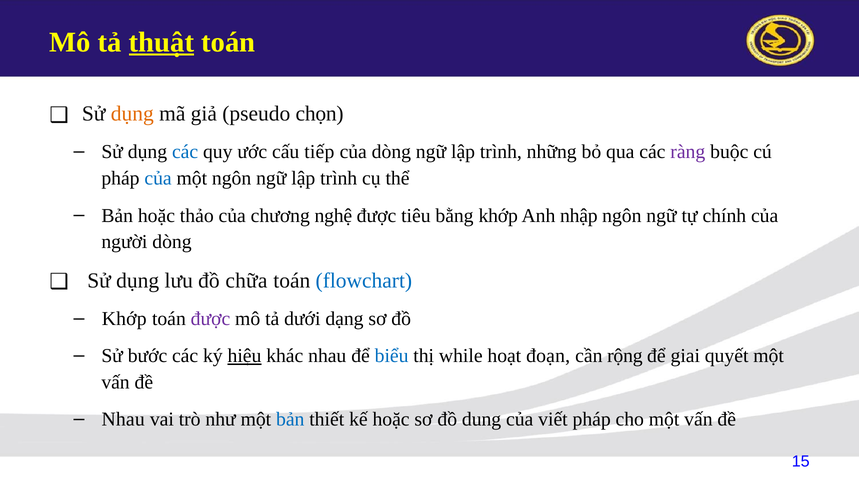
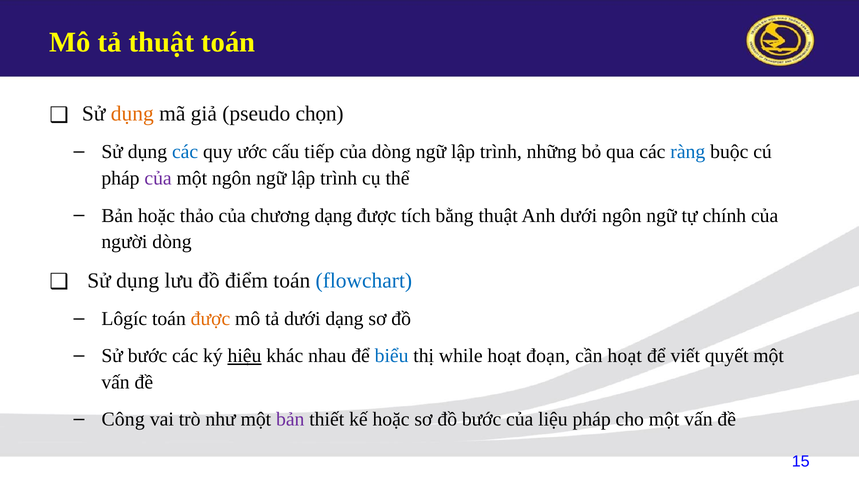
thuật underline: present -> none (161, 42)
ràng colour: purple -> blue (688, 152)
của colour: blue -> purple (158, 178)
chương nghệ: nghệ -> dạng (333, 216)
tiêu: tiêu -> tích (416, 216)
bằng khớp: khớp -> thuật (498, 216)
Anh nhập: nhập -> dưới (579, 216)
chữa: chữa -> điểm (247, 281)
Khớp: Khớp -> Lôgíc (124, 319)
được colour: purple -> orange (210, 319)
cần rộng: rộng -> hoạt (625, 356)
giai: giai -> viết (685, 356)
Nhau: Nhau -> Công (123, 419)
bản colour: blue -> purple (290, 419)
đồ dung: dung -> bước (482, 419)
viết: viết -> liệu (553, 419)
